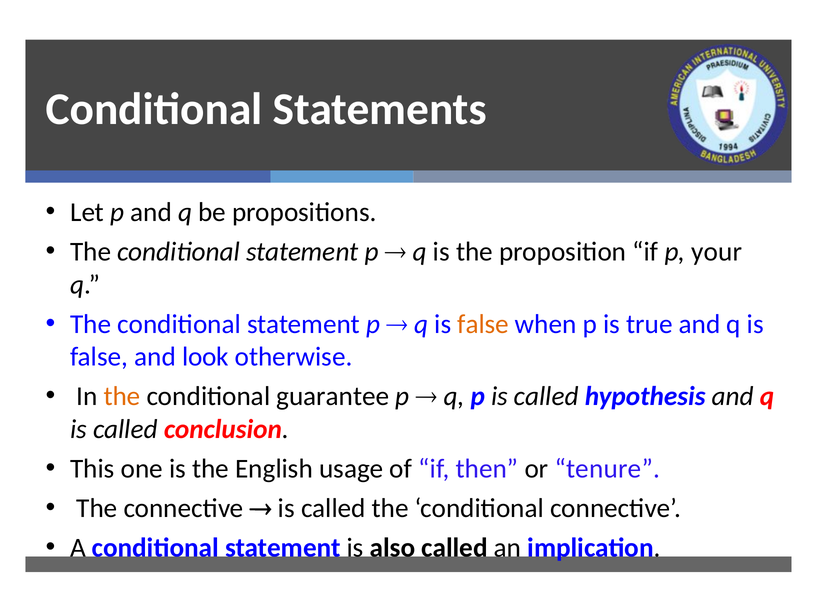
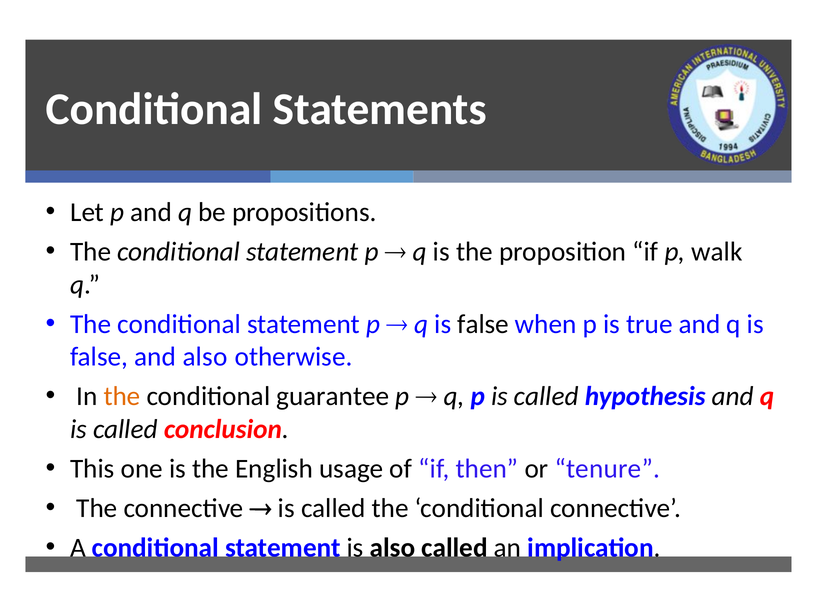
your: your -> walk (717, 252)
false colour: orange -> black (483, 324)
and look: look -> also (205, 357)
